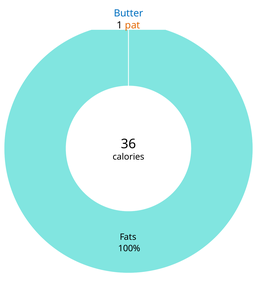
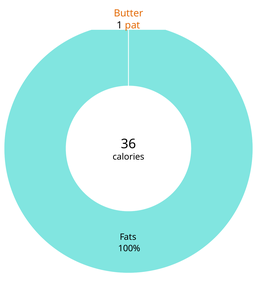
Butter colour: blue -> orange (128, 13)
